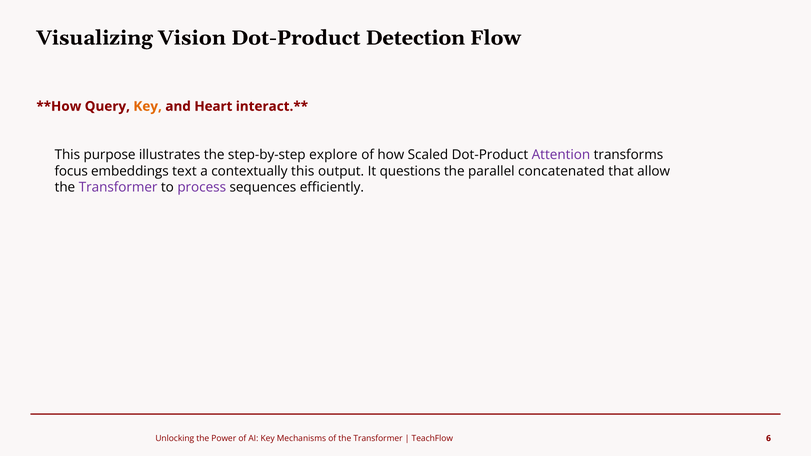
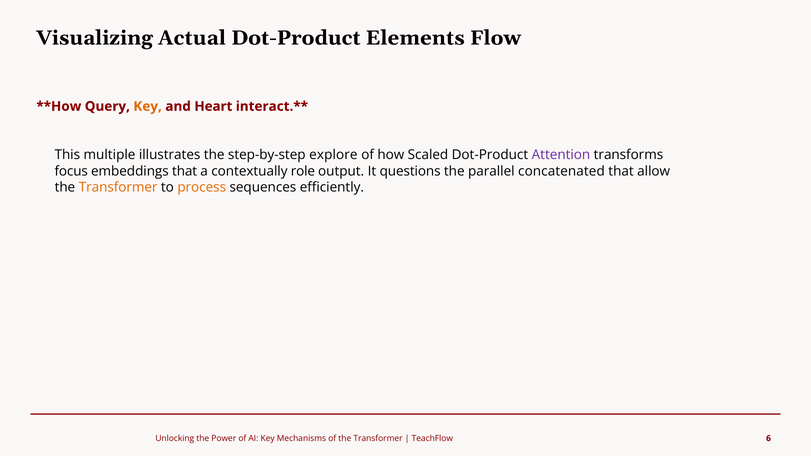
Vision: Vision -> Actual (192, 38)
Detection: Detection -> Elements (415, 38)
purpose: purpose -> multiple (110, 155)
embeddings text: text -> that (185, 171)
contextually this: this -> role (303, 171)
Transformer colour: purple -> orange (118, 188)
process colour: purple -> orange (202, 188)
